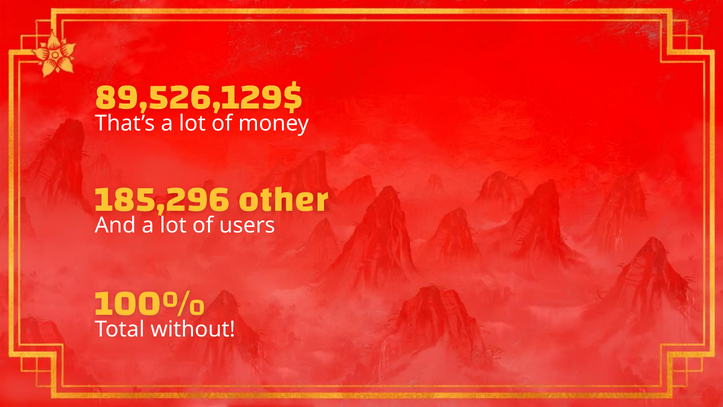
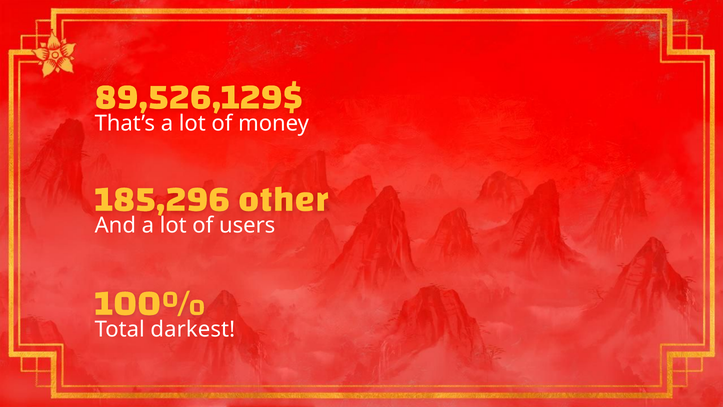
without: without -> darkest (193, 329)
